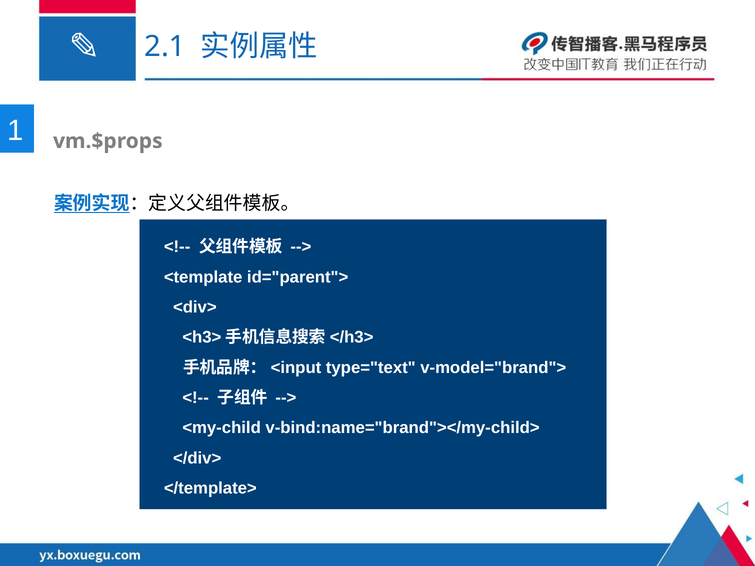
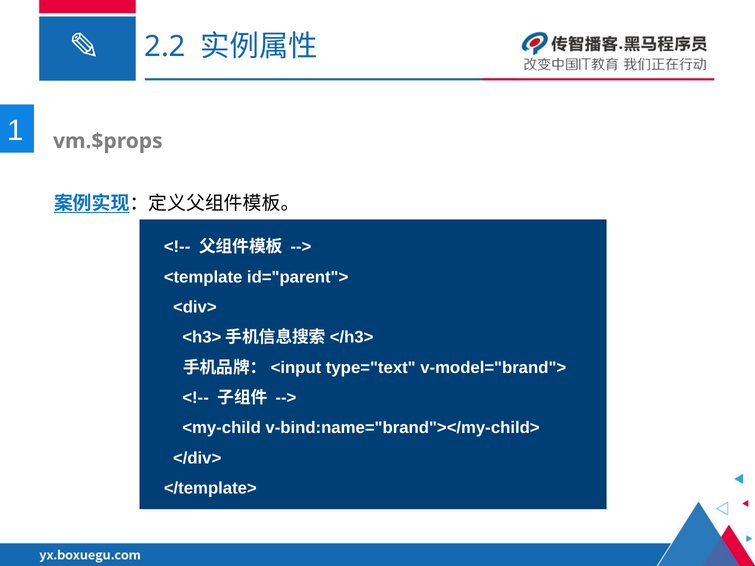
2.1: 2.1 -> 2.2 (165, 47)
